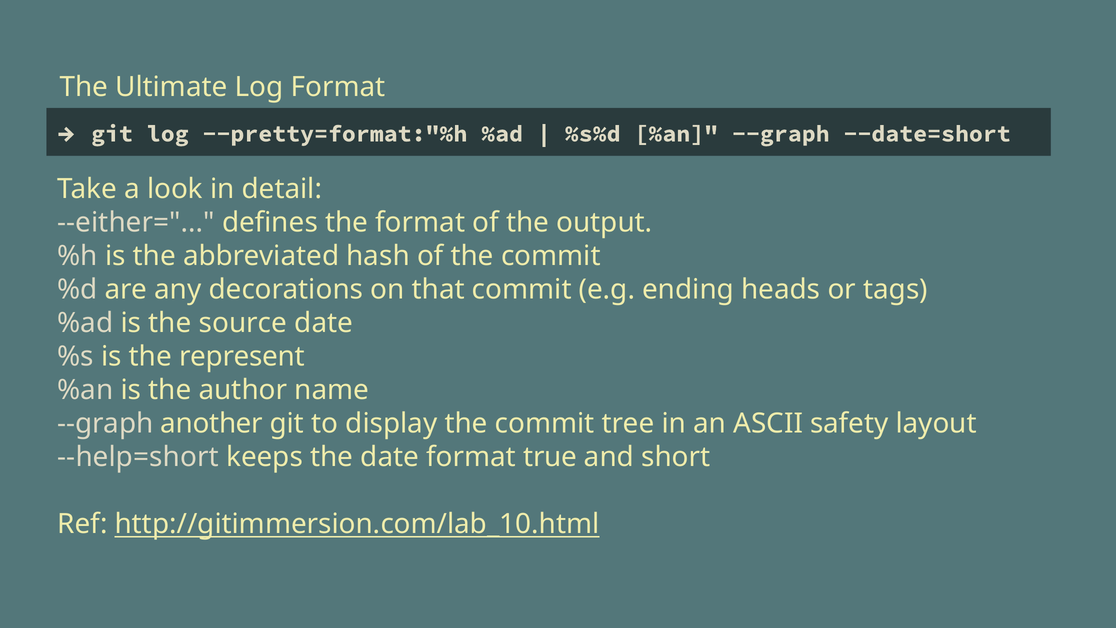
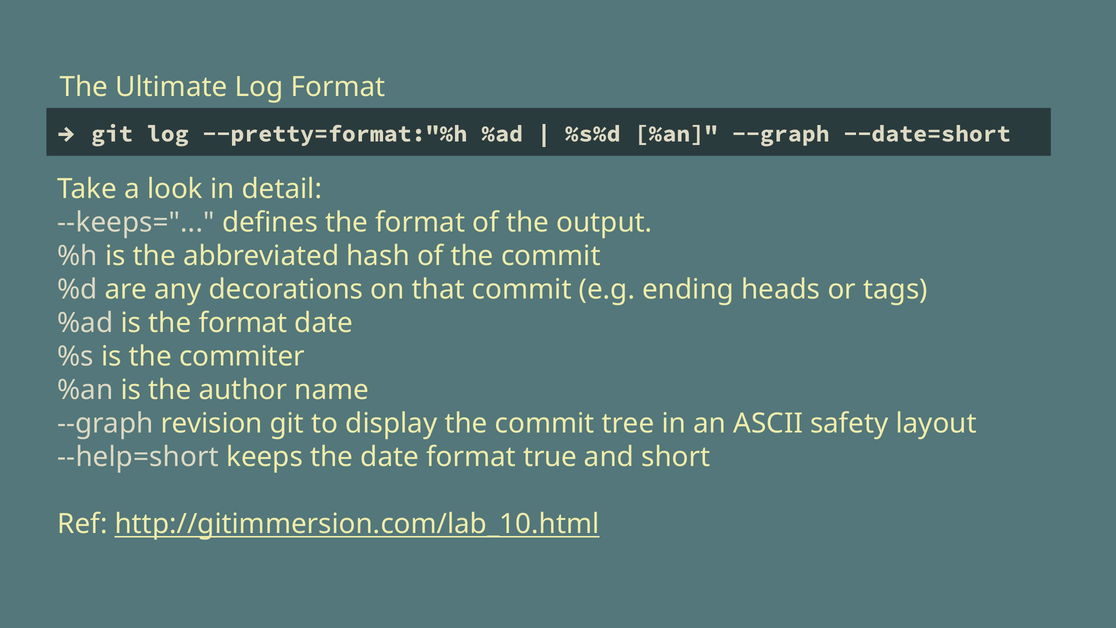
--either=: --either= -> --keeps= (136, 223)
is the source: source -> format (243, 323)
represent: represent -> commiter (242, 357)
another: another -> revision (212, 424)
